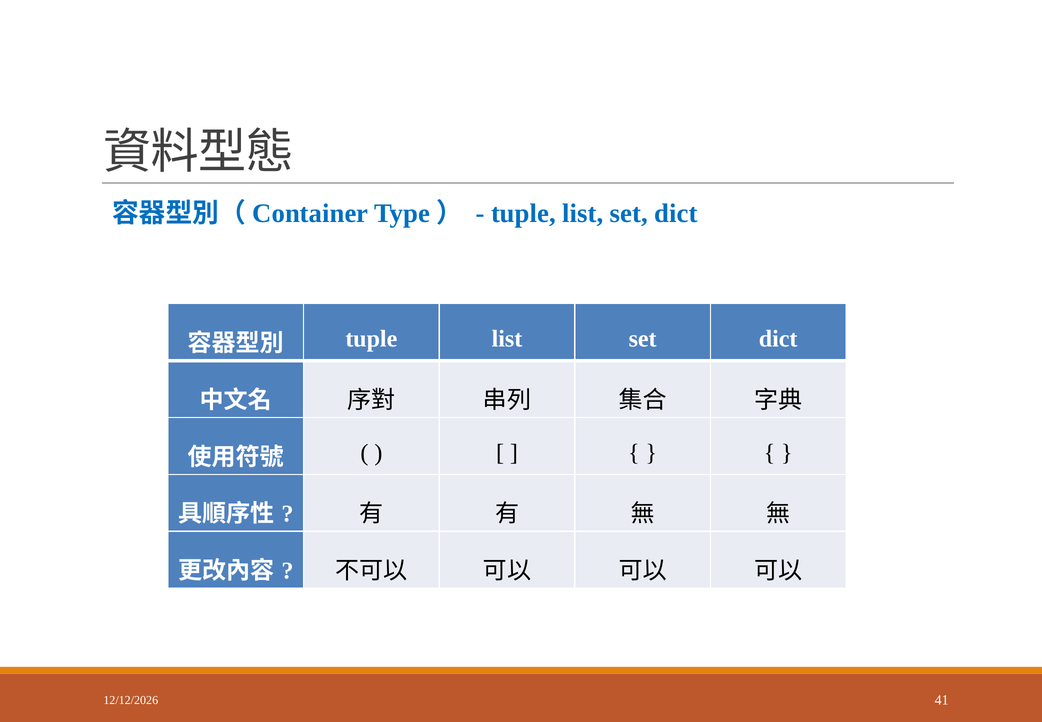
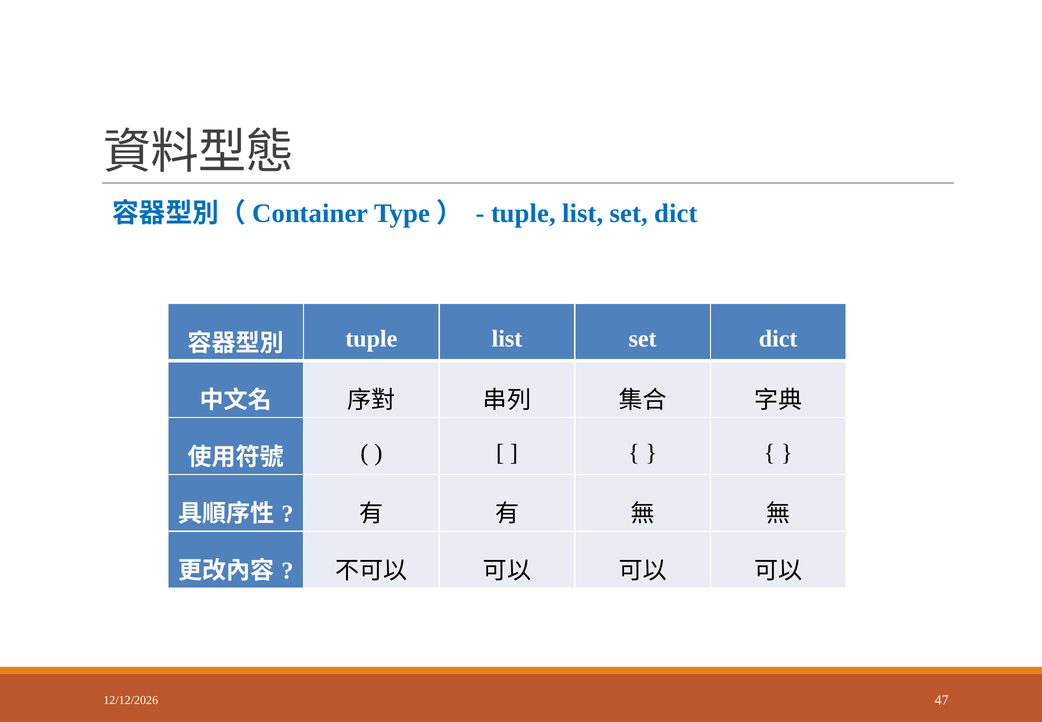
41: 41 -> 47 (942, 700)
